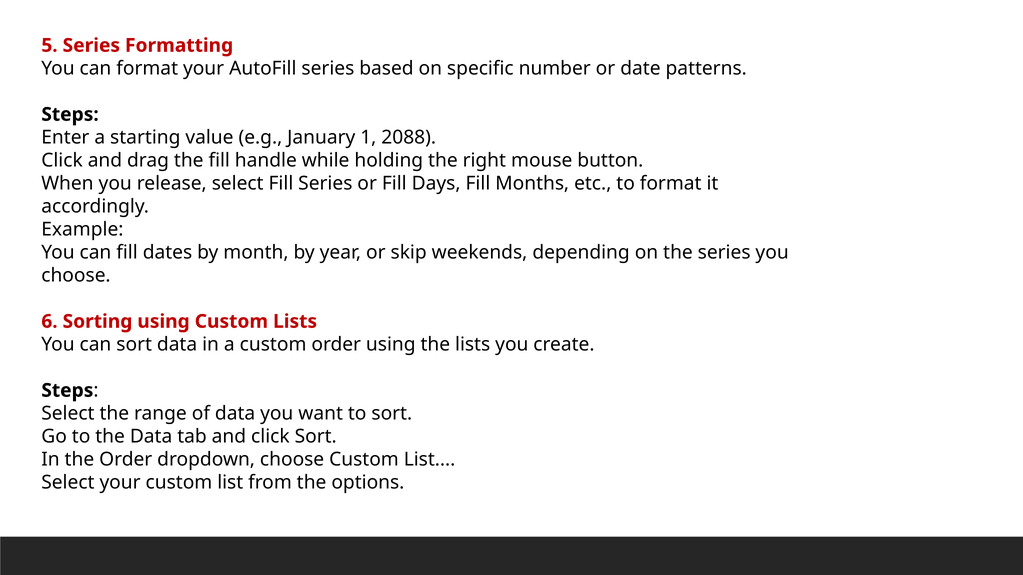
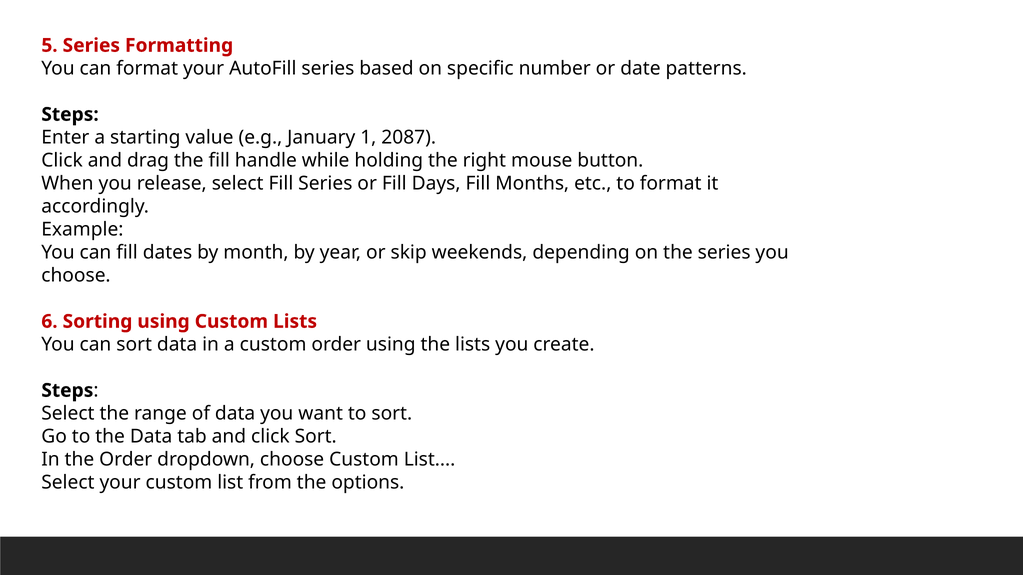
2088: 2088 -> 2087 (409, 138)
